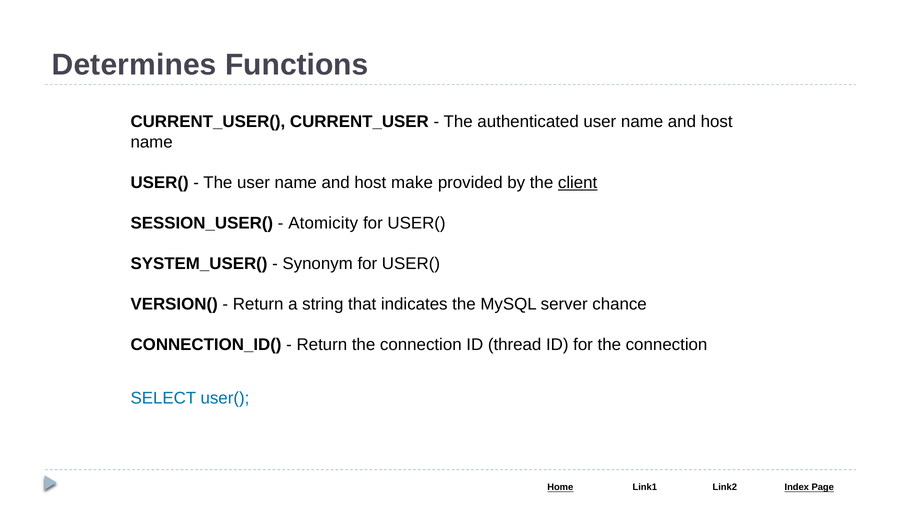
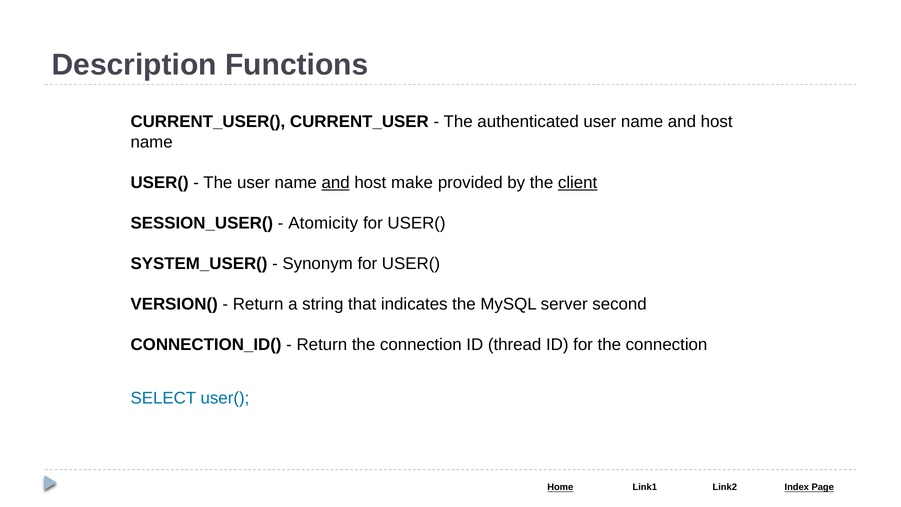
Determines: Determines -> Description (134, 65)
and underline: none -> present (336, 182)
chance: chance -> second (620, 304)
